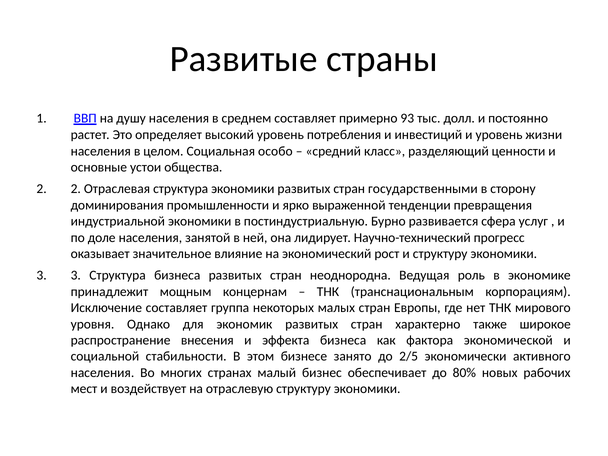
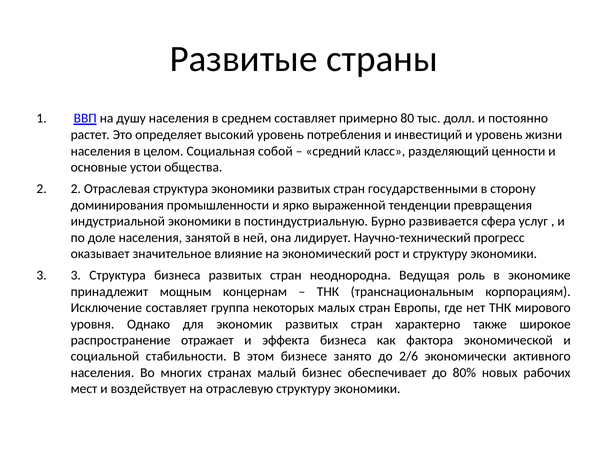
93: 93 -> 80 (407, 118)
особо: особо -> собой (275, 151)
внесения: внесения -> отражает (207, 340)
2/5: 2/5 -> 2/6 (409, 356)
